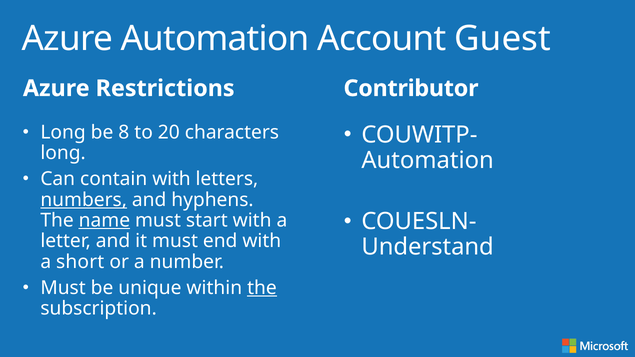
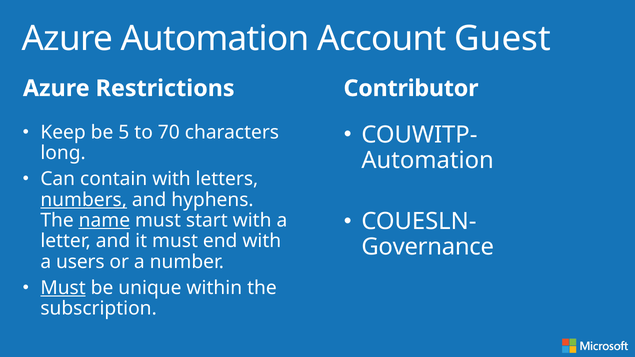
Long: Long -> Keep (63, 132)
8: 8 -> 5 (124, 132)
20: 20 -> 70 (169, 132)
Understand: Understand -> Governance (428, 247)
short: short -> users (80, 262)
Must underline: none -> present (63, 288)
the underline: present -> none (262, 288)
